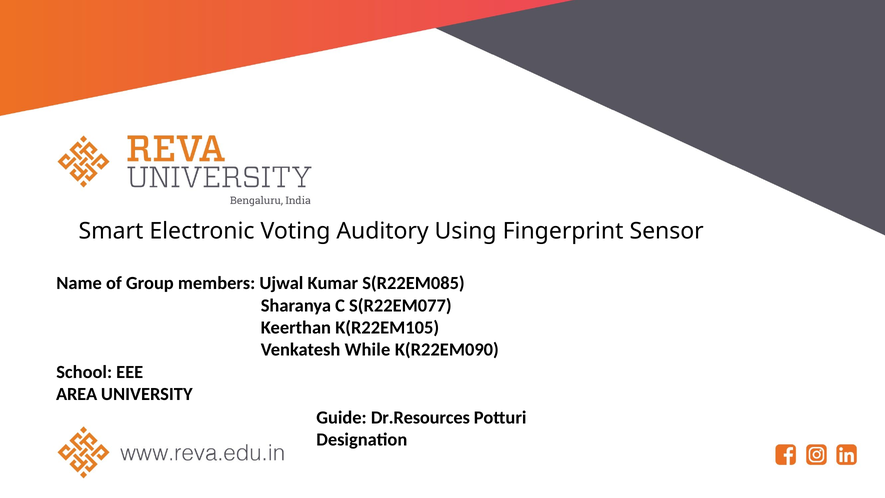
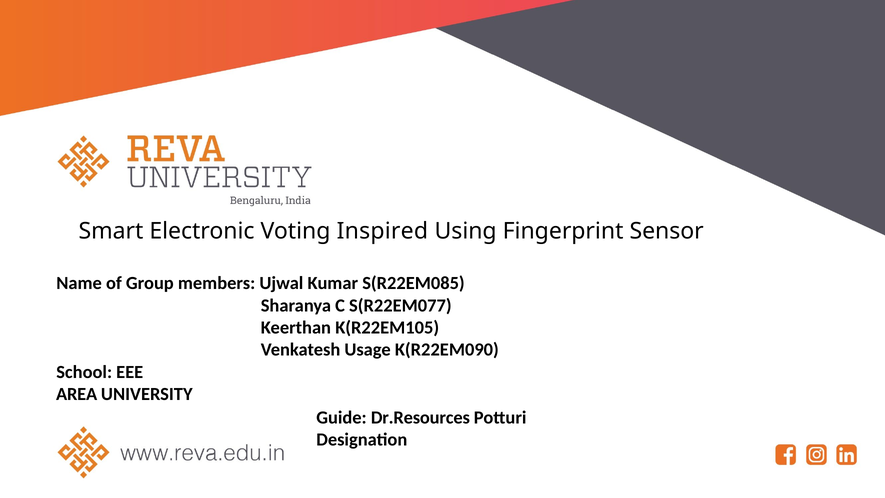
Auditory: Auditory -> Inspired (382, 231)
While: While -> Usage (368, 350)
